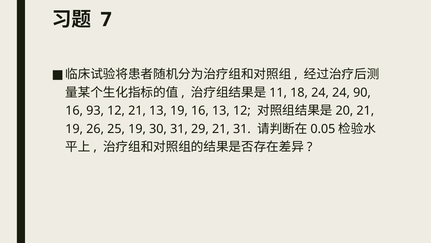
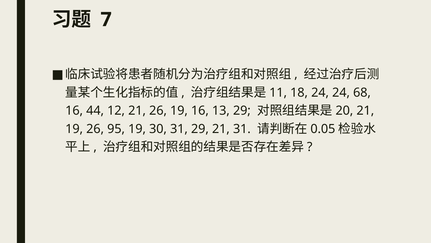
90: 90 -> 68 (362, 92)
93: 93 -> 44 (95, 110)
21 13: 13 -> 26 (158, 110)
13 12: 12 -> 29 (242, 110)
25: 25 -> 95 (116, 129)
